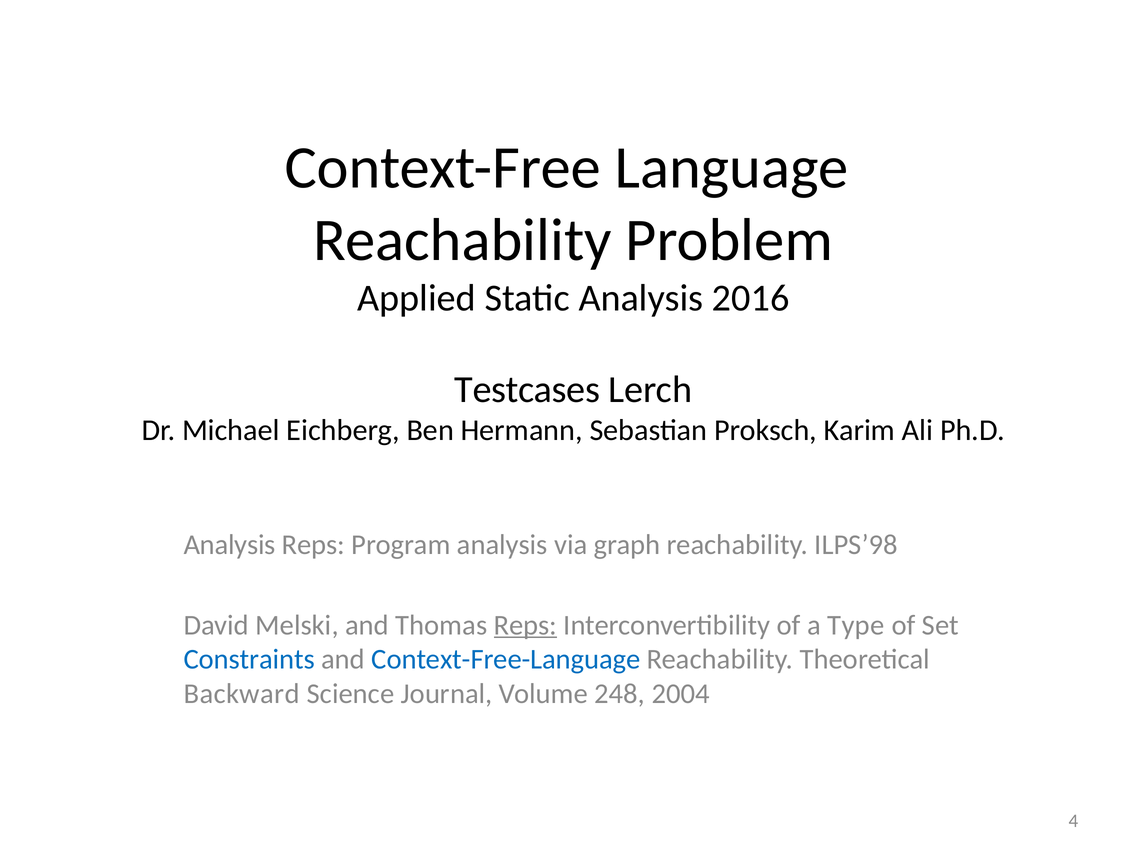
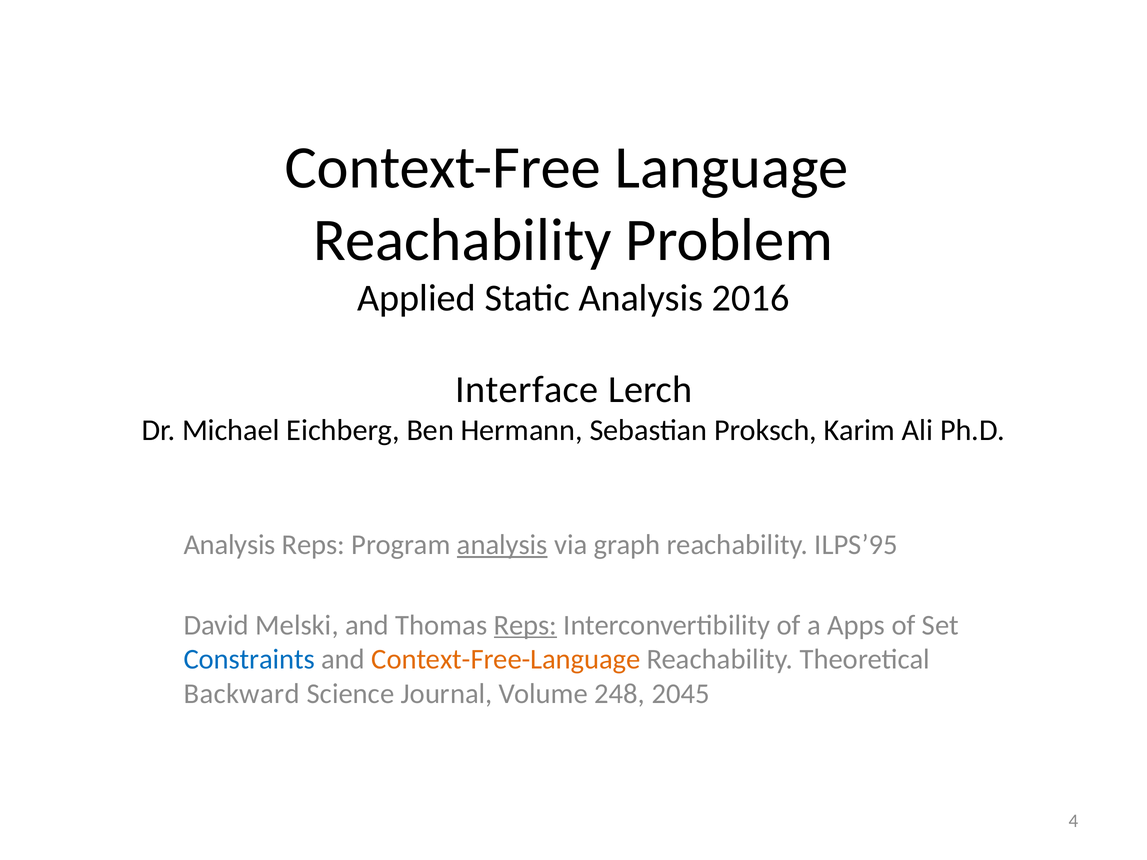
Testcases: Testcases -> Interface (527, 390)
analysis underline: none -> present (502, 545)
ILPS’98: ILPS’98 -> ILPS’95 (856, 545)
Type: Type -> Apps (856, 625)
Context-Free-Language colour: blue -> orange (506, 660)
2004: 2004 -> 2045 (681, 694)
